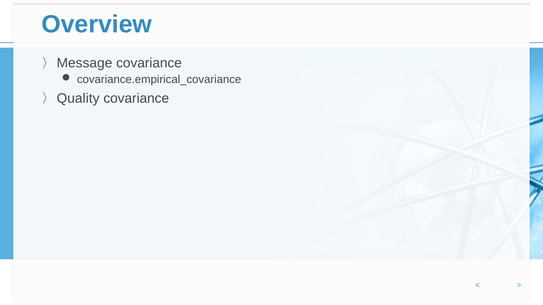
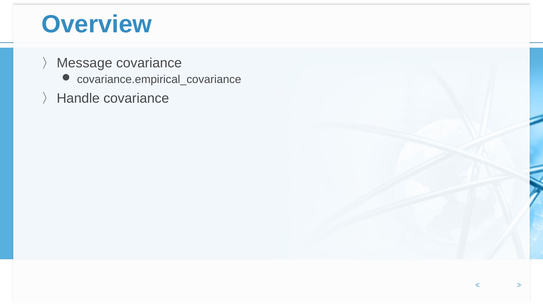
Quality: Quality -> Handle (78, 99)
